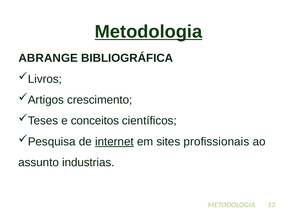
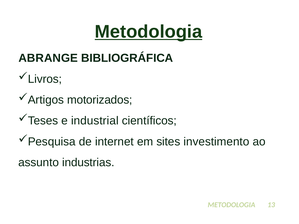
crescimento: crescimento -> motorizados (100, 100)
conceitos: conceitos -> industrial (95, 121)
internet underline: present -> none (114, 142)
profissionais: profissionais -> investimento (216, 142)
